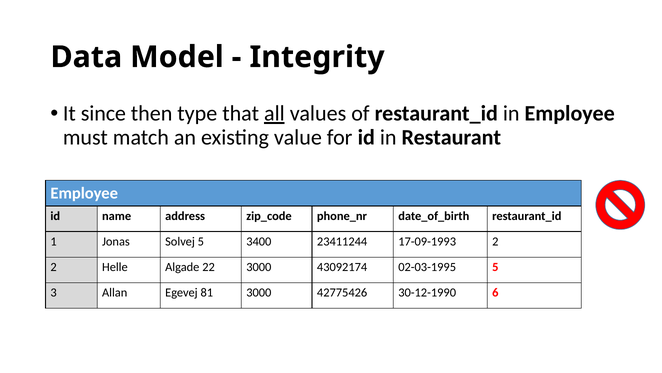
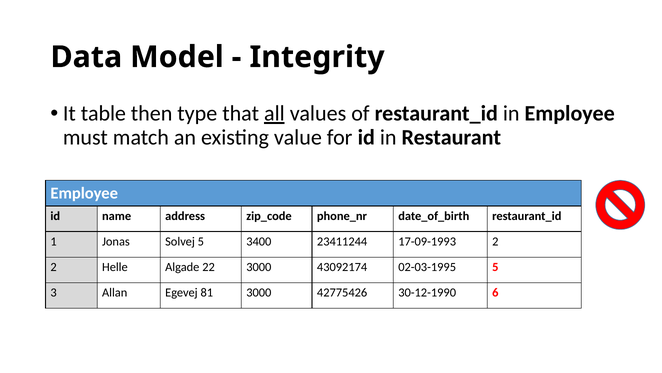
since: since -> table (103, 113)
